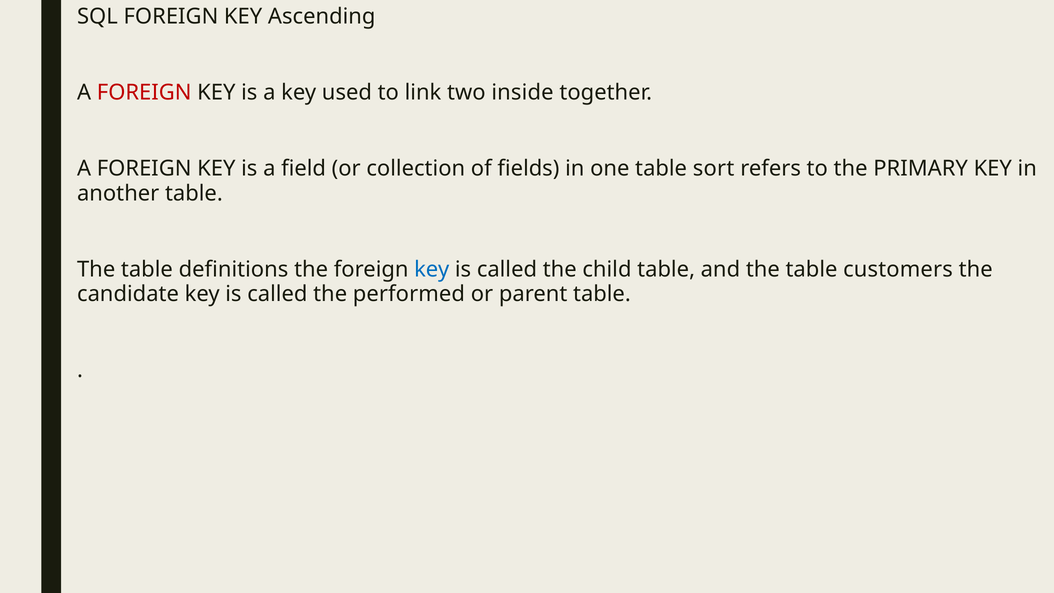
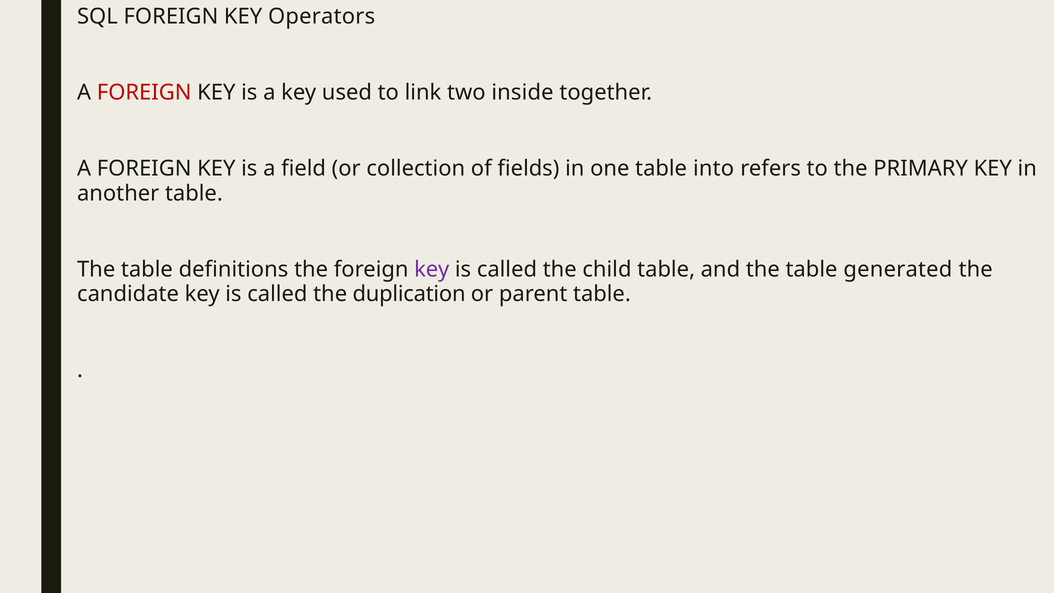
Ascending: Ascending -> Operators (322, 17)
sort: sort -> into (714, 169)
key colour: blue -> purple (432, 269)
customers: customers -> generated (898, 269)
performed: performed -> duplication (409, 294)
